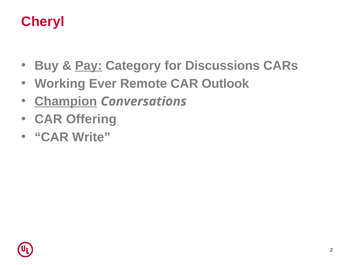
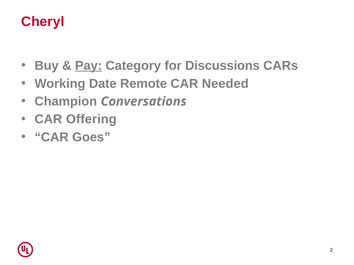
Ever: Ever -> Date (103, 84)
Outlook: Outlook -> Needed (225, 84)
Champion underline: present -> none (66, 102)
Write: Write -> Goes (91, 137)
